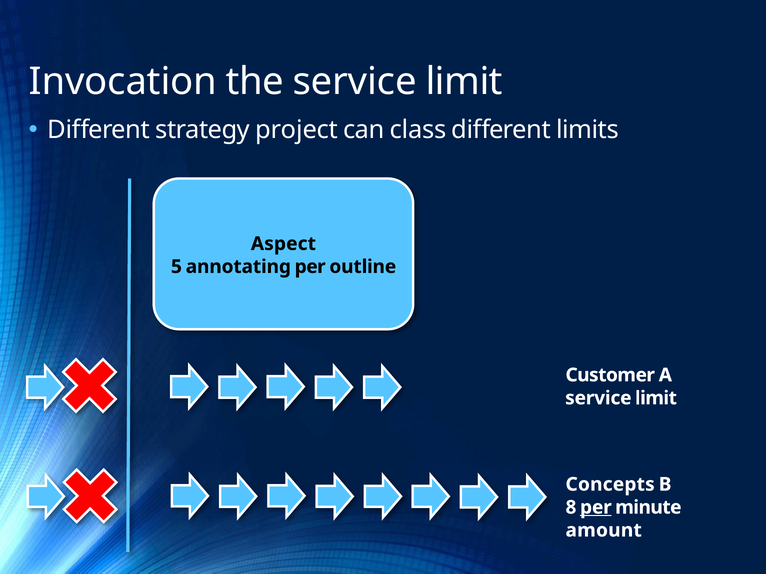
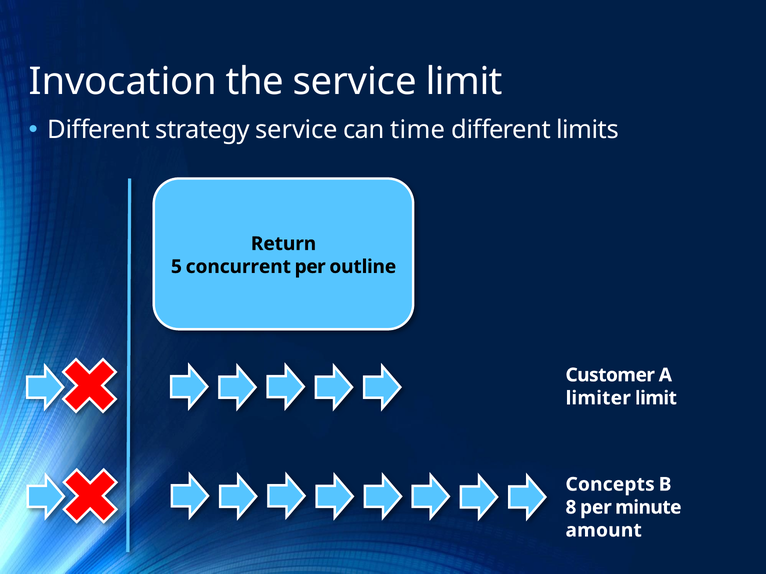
strategy project: project -> service (297, 130)
class: class -> time (418, 130)
Aspect: Aspect -> Return (284, 244)
annotating: annotating -> concurrent (238, 267)
service: service -> limiter (598, 398)
per underline: present -> none (596, 508)
